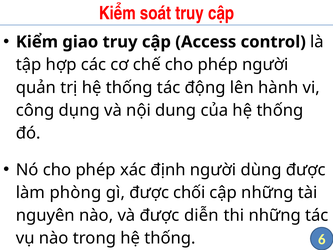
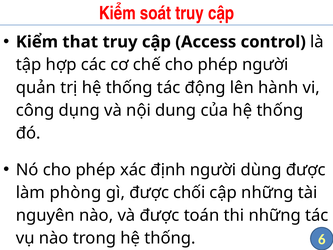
giao: giao -> that (80, 42)
diễn: diễn -> toán (202, 215)
